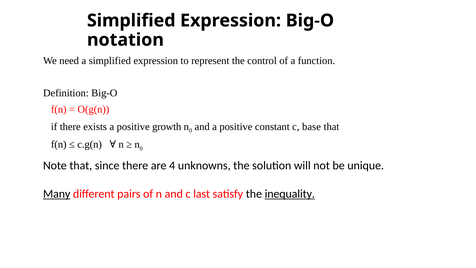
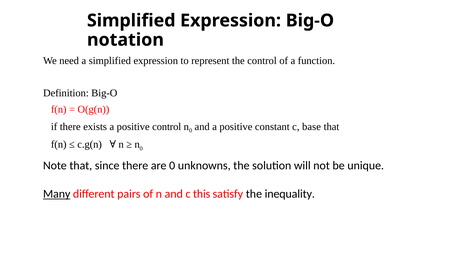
positive growth: growth -> control (167, 127)
are 4: 4 -> 0 (172, 165)
last: last -> this (202, 194)
inequality underline: present -> none (290, 194)
